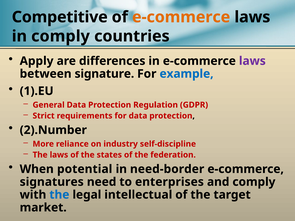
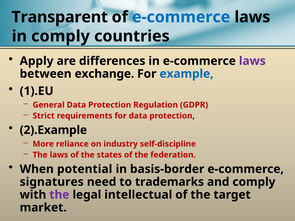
Competitive: Competitive -> Transparent (60, 17)
e-commerce colour: orange -> blue (181, 17)
signature: signature -> exchange (104, 74)
2).Number: 2).Number -> 2).Example (53, 130)
need-border: need-border -> basis-border (167, 169)
enterprises: enterprises -> trademarks (170, 182)
the colour: blue -> purple (59, 195)
